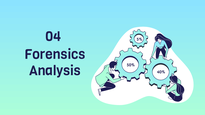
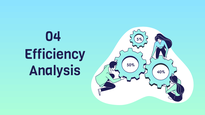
Forensics: Forensics -> Efficiency (55, 55)
